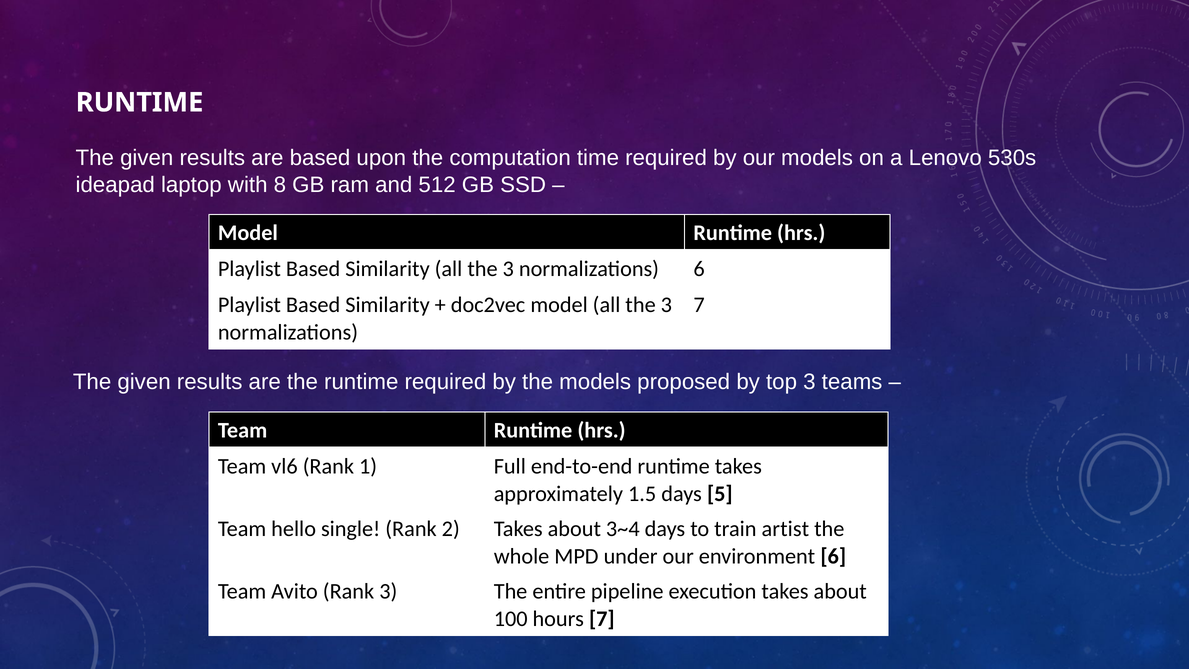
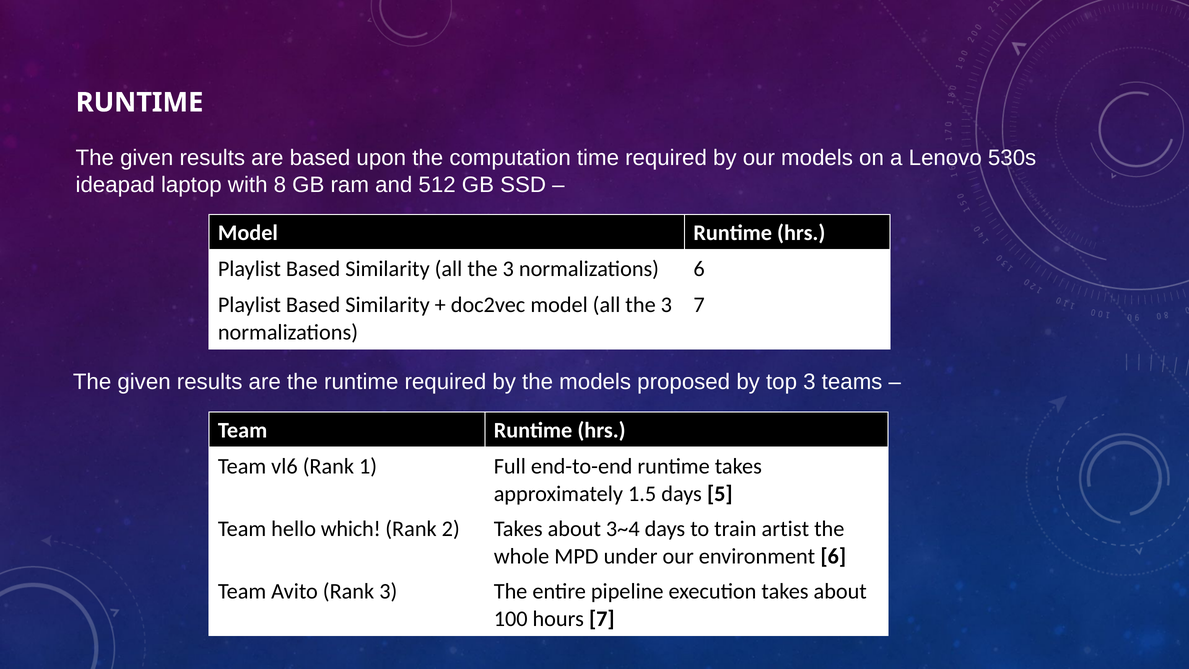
single: single -> which (351, 529)
